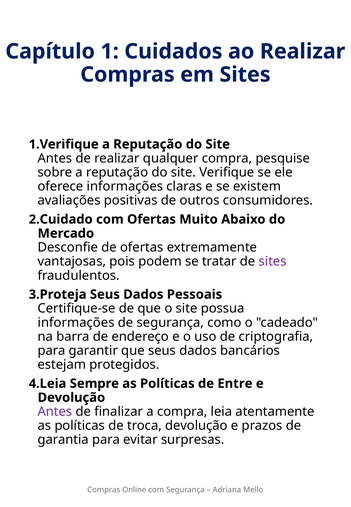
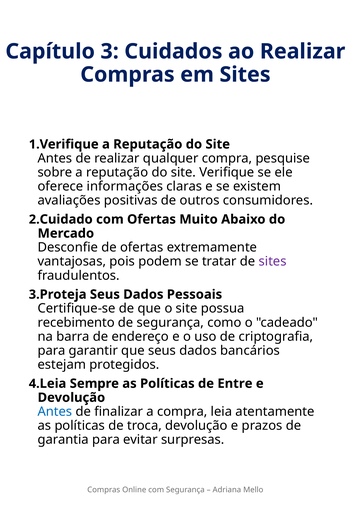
1: 1 -> 3 (110, 51)
informações: informações -> recebimento (76, 322)
Antes colour: purple -> blue (55, 412)
